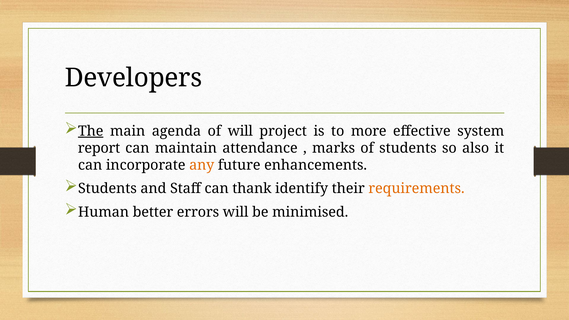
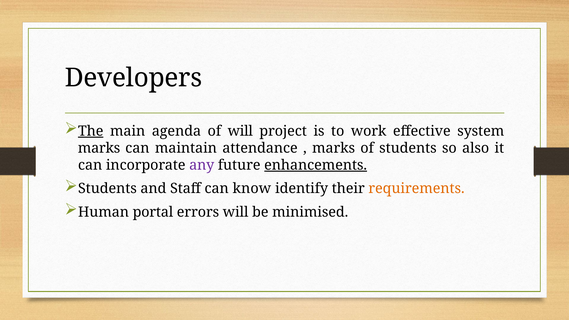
more: more -> work (369, 131)
report: report -> marks (99, 148)
any colour: orange -> purple (202, 165)
enhancements underline: none -> present (316, 165)
thank: thank -> know (252, 189)
better: better -> portal (153, 212)
